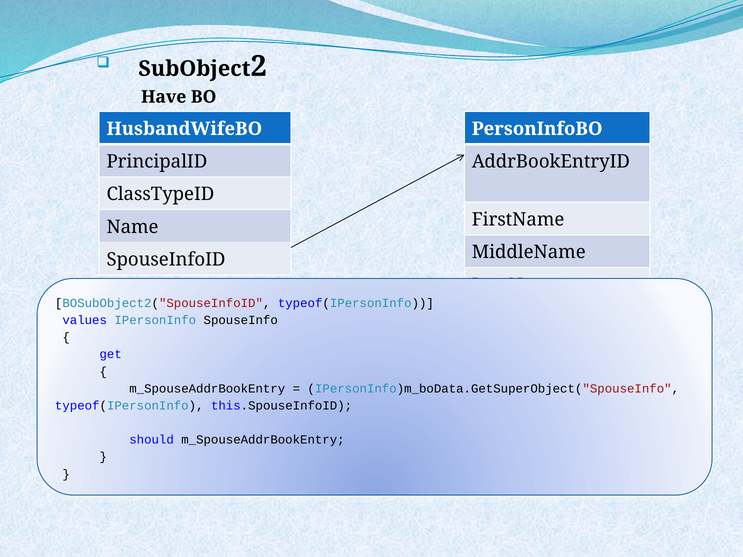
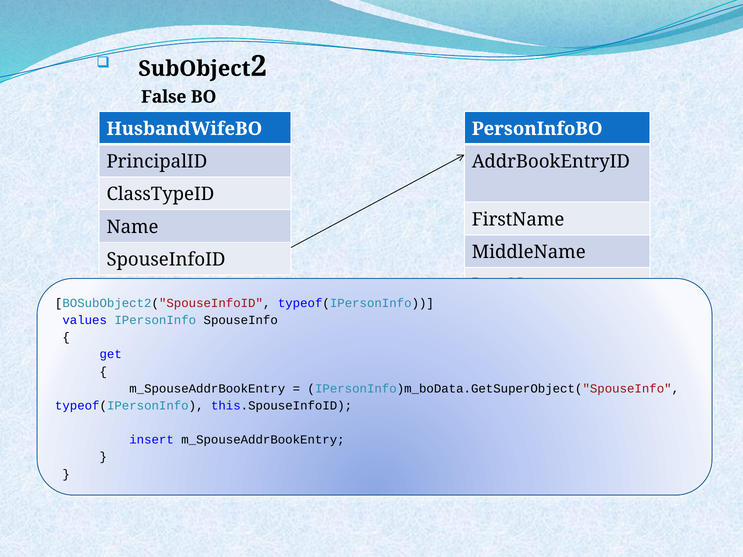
Have: Have -> False (164, 97)
should: should -> insert (152, 440)
